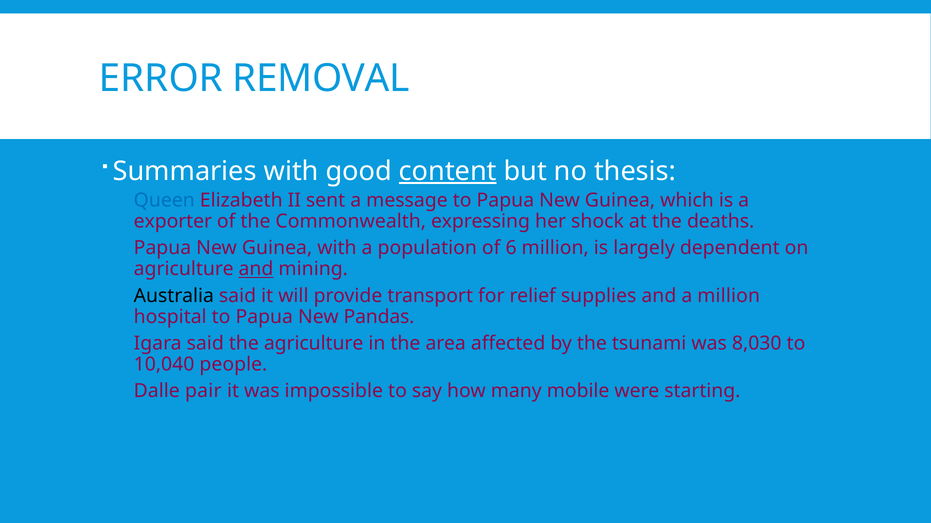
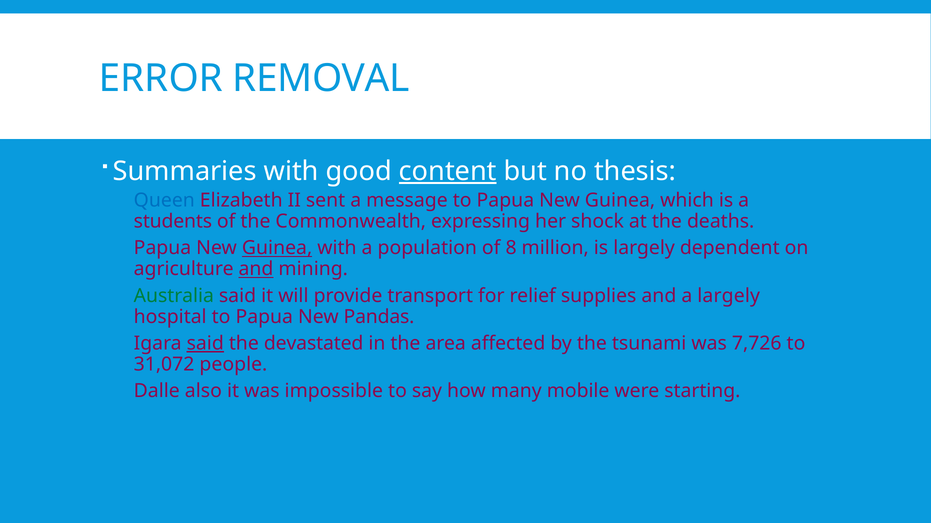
exporter: exporter -> students (173, 222)
Guinea underline: none -> present (277, 248)
6: 6 -> 8 (511, 248)
Australia colour: black -> green (174, 296)
a million: million -> largely (729, 296)
said underline: none -> present (205, 344)
the agriculture: agriculture -> devastated (314, 344)
8,030: 8,030 -> 7,726 (757, 344)
10,040: 10,040 -> 31,072 (164, 365)
pair: pair -> also (203, 392)
